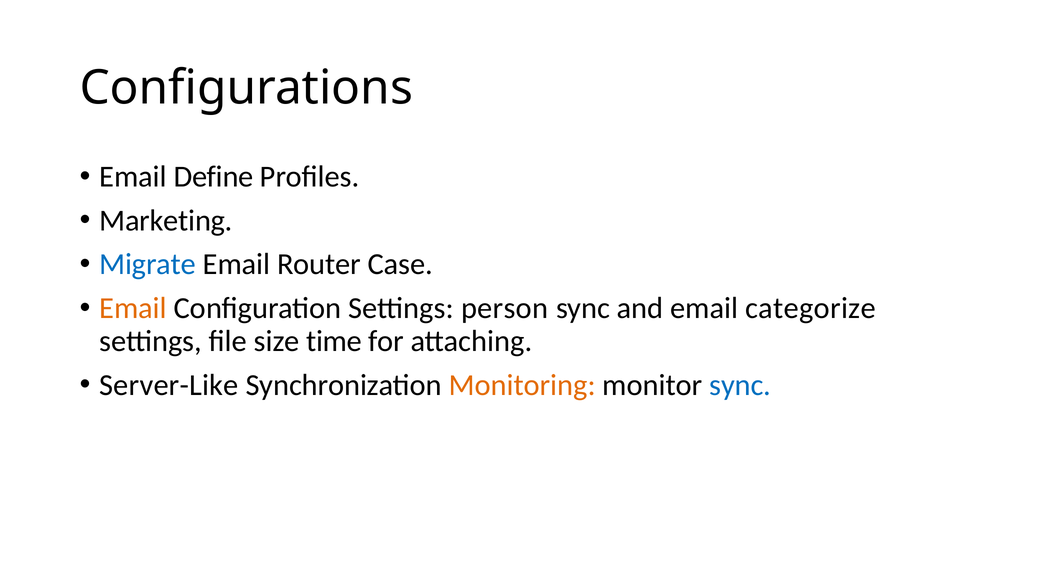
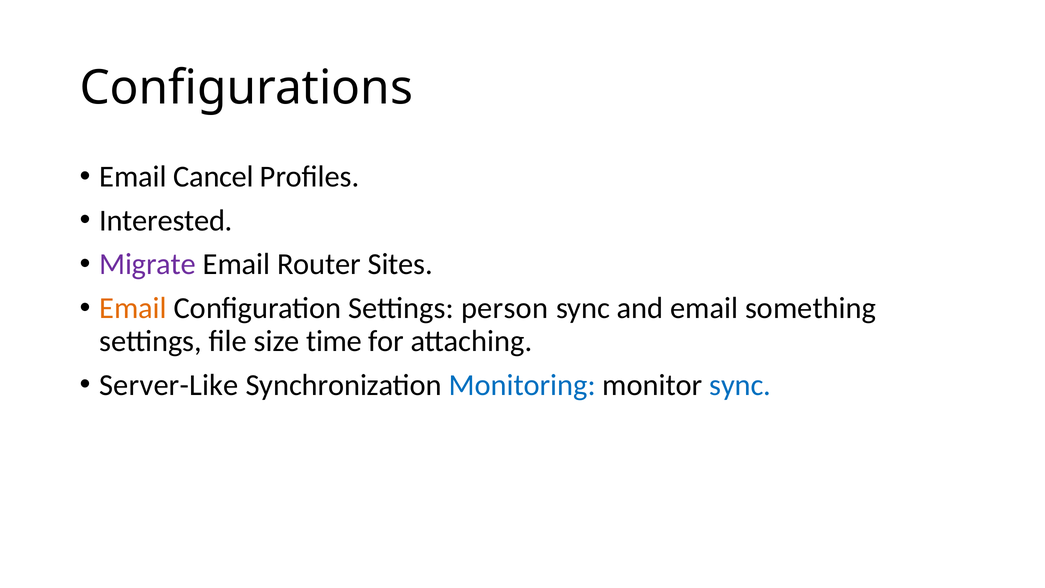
Define: Define -> Cancel (214, 177)
Marketing: Marketing -> Interested (166, 220)
Migrate colour: blue -> purple (148, 264)
Case: Case -> Sites (400, 264)
categorize: categorize -> something (811, 308)
Monitoring colour: orange -> blue (522, 385)
